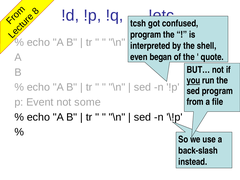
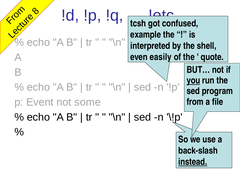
program: program -> example (146, 35)
began: began -> easily (161, 57)
instead underline: none -> present (193, 162)
